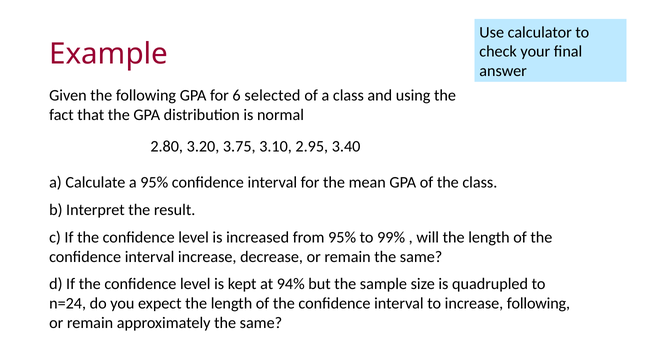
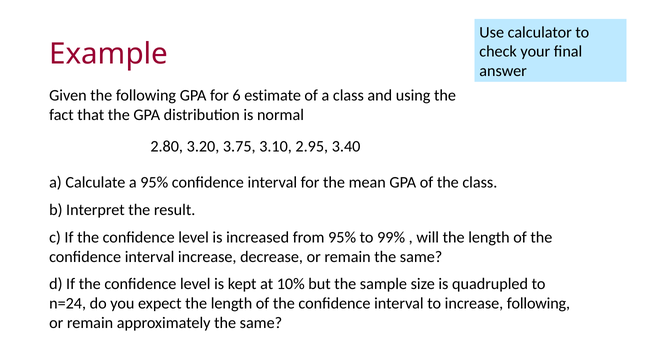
selected: selected -> estimate (273, 95)
94%: 94% -> 10% (291, 284)
